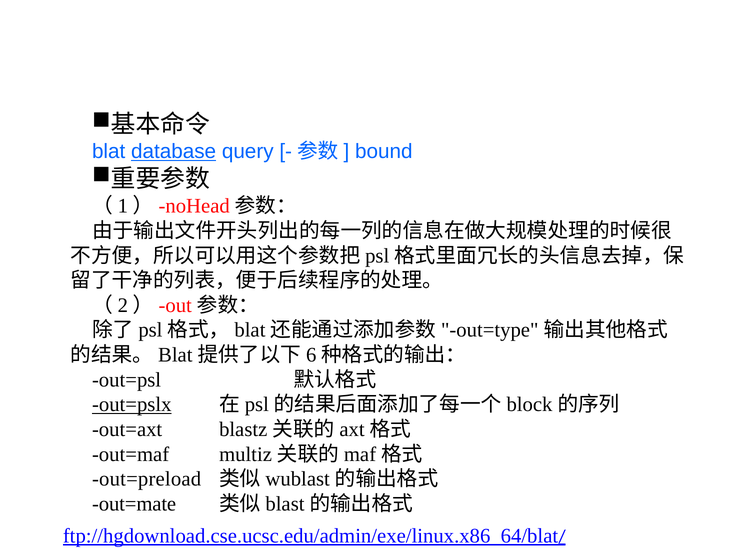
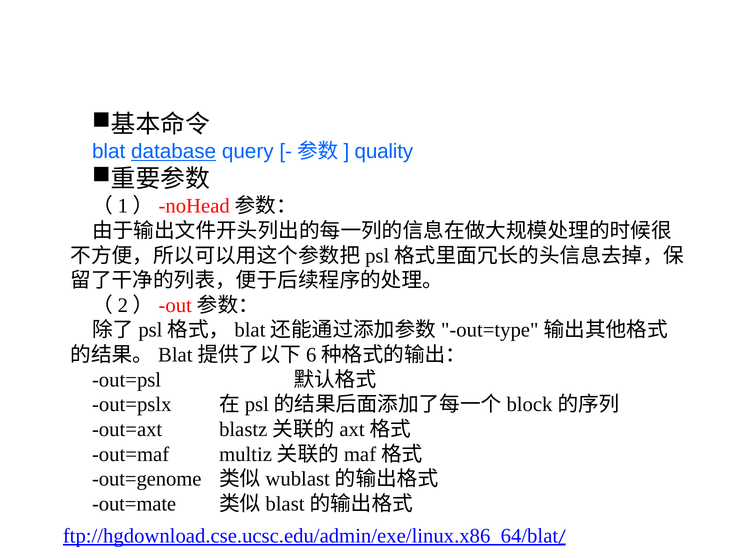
bound: bound -> quality (384, 152)
out=pslx underline: present -> none (132, 405)
out=preload: out=preload -> out=genome (147, 479)
